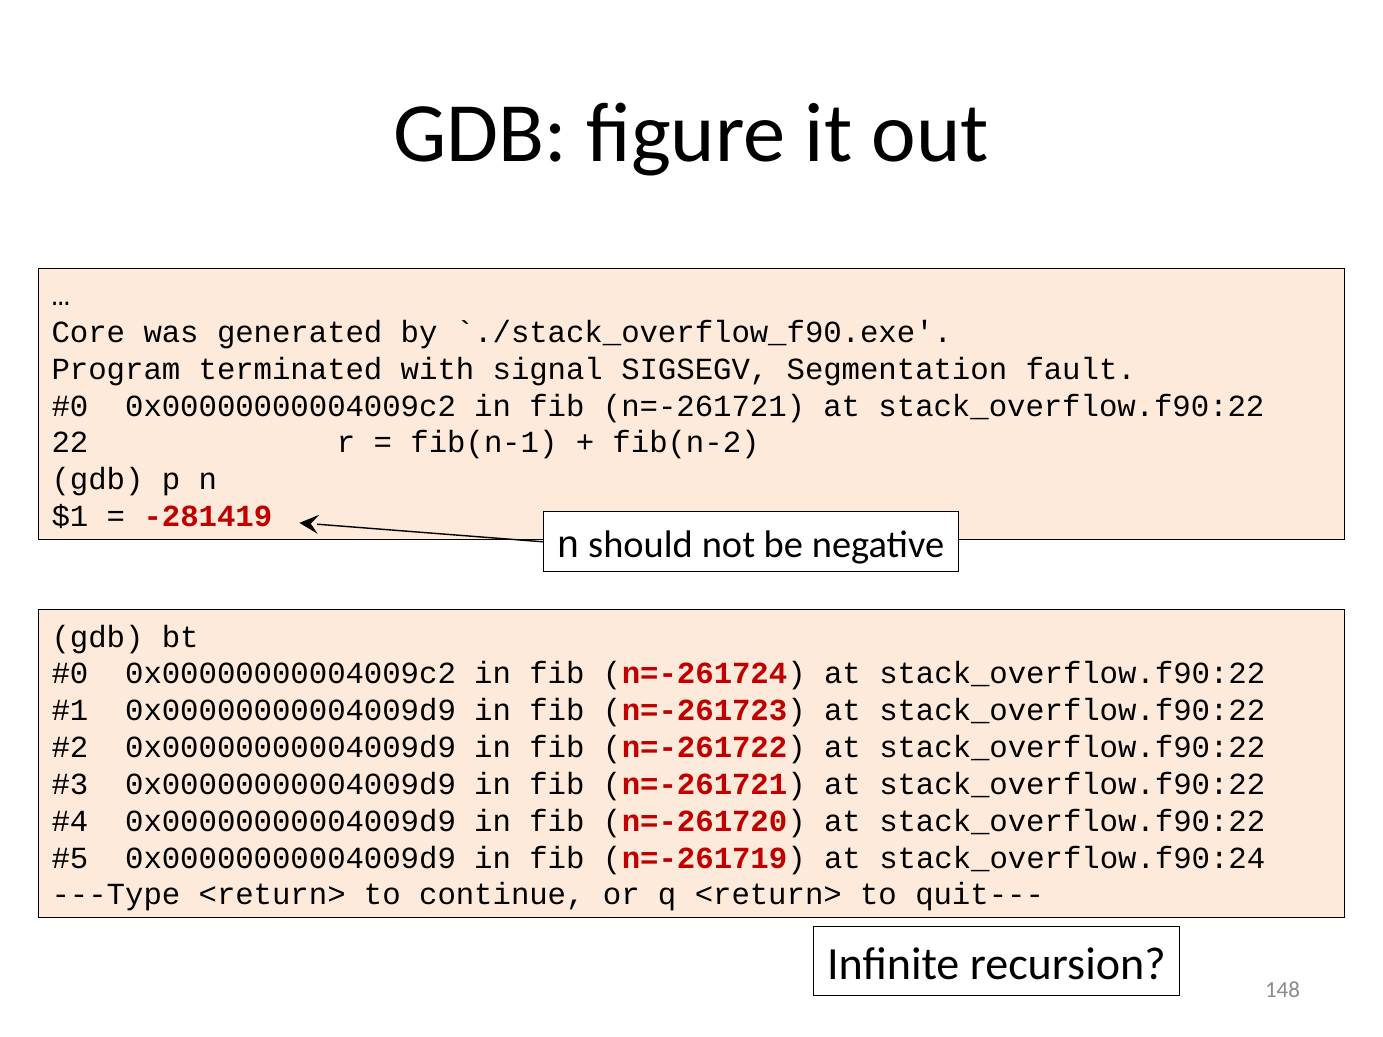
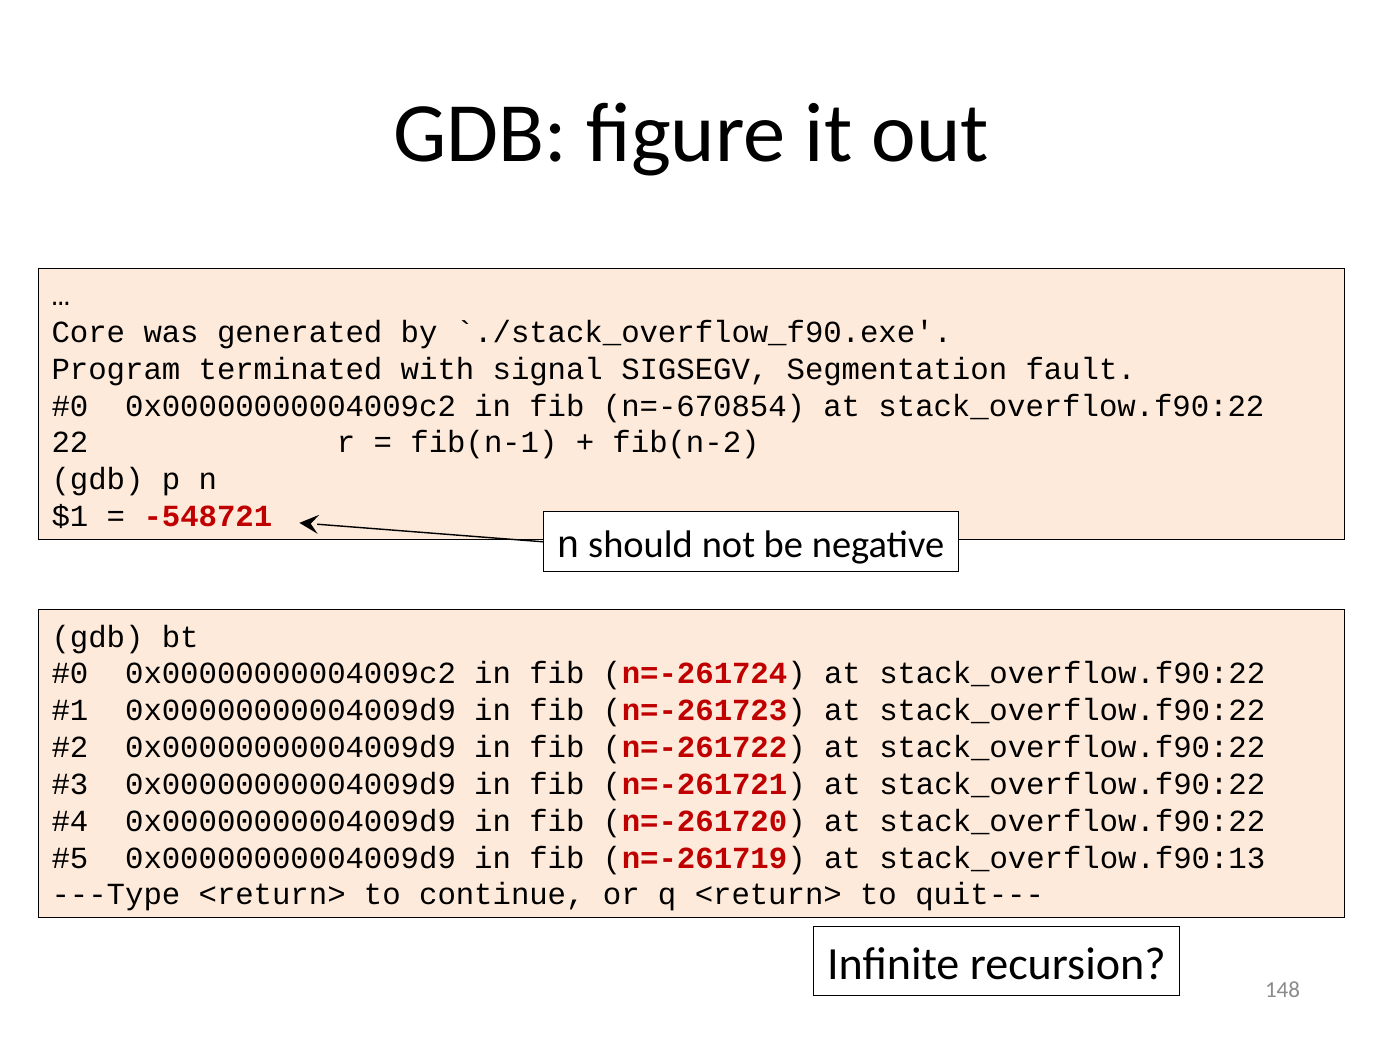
0x00000000004009c2 in fib n=-261721: n=-261721 -> n=-670854 (704, 406)
-281419: -281419 -> -548721 (208, 517)
stack_overflow.f90:24: stack_overflow.f90:24 -> stack_overflow.f90:13 (1072, 858)
